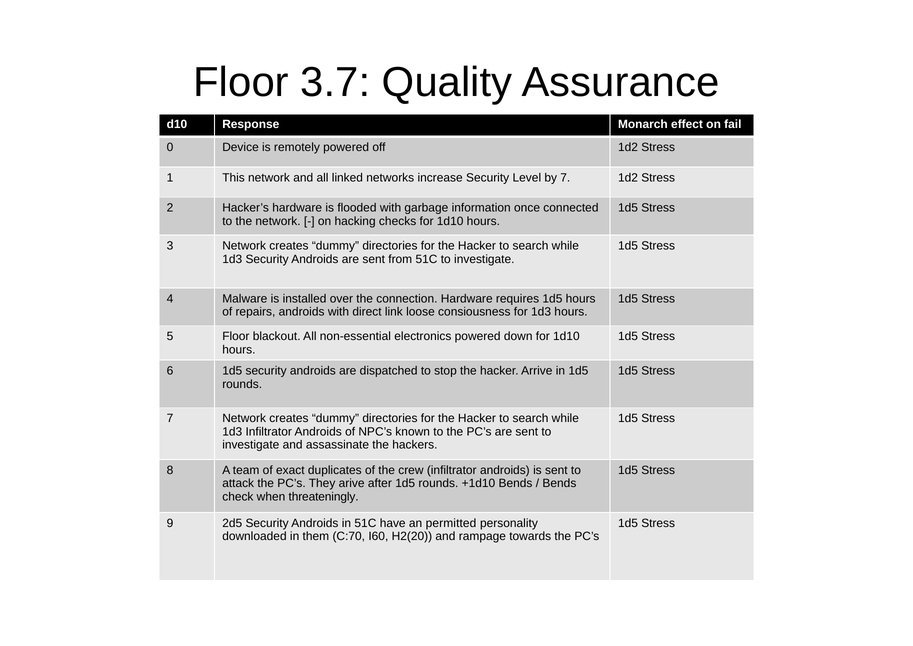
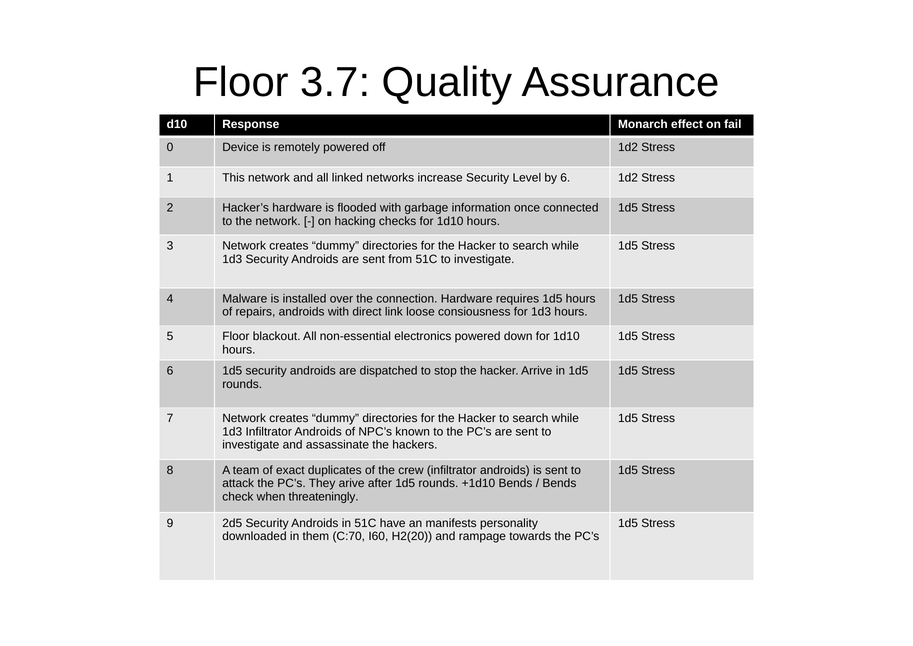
by 7: 7 -> 6 (565, 178)
permitted: permitted -> manifests (451, 523)
